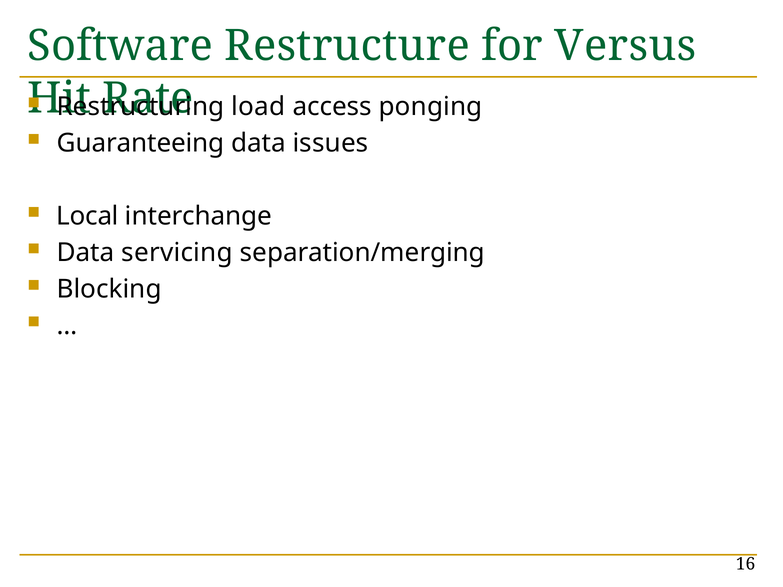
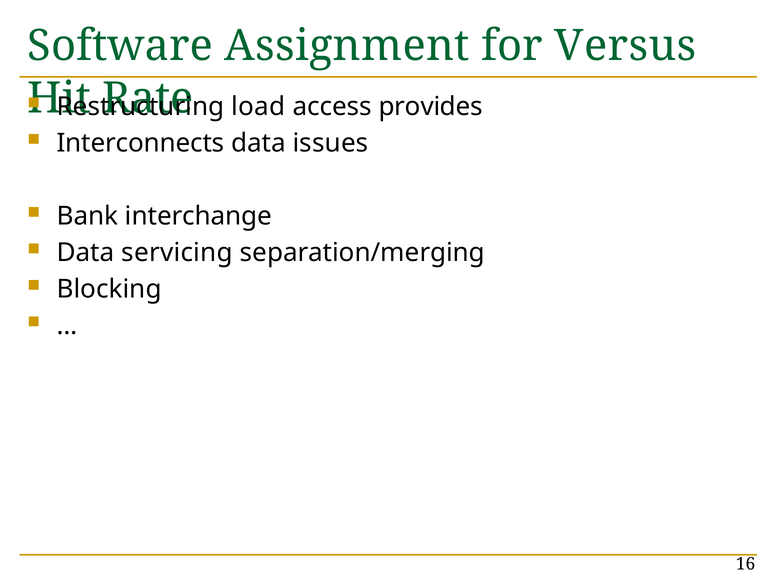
Restructure: Restructure -> Assignment (347, 46)
ponging: ponging -> provides (431, 107)
Guaranteeing: Guaranteeing -> Interconnects (141, 143)
Local: Local -> Bank (87, 216)
